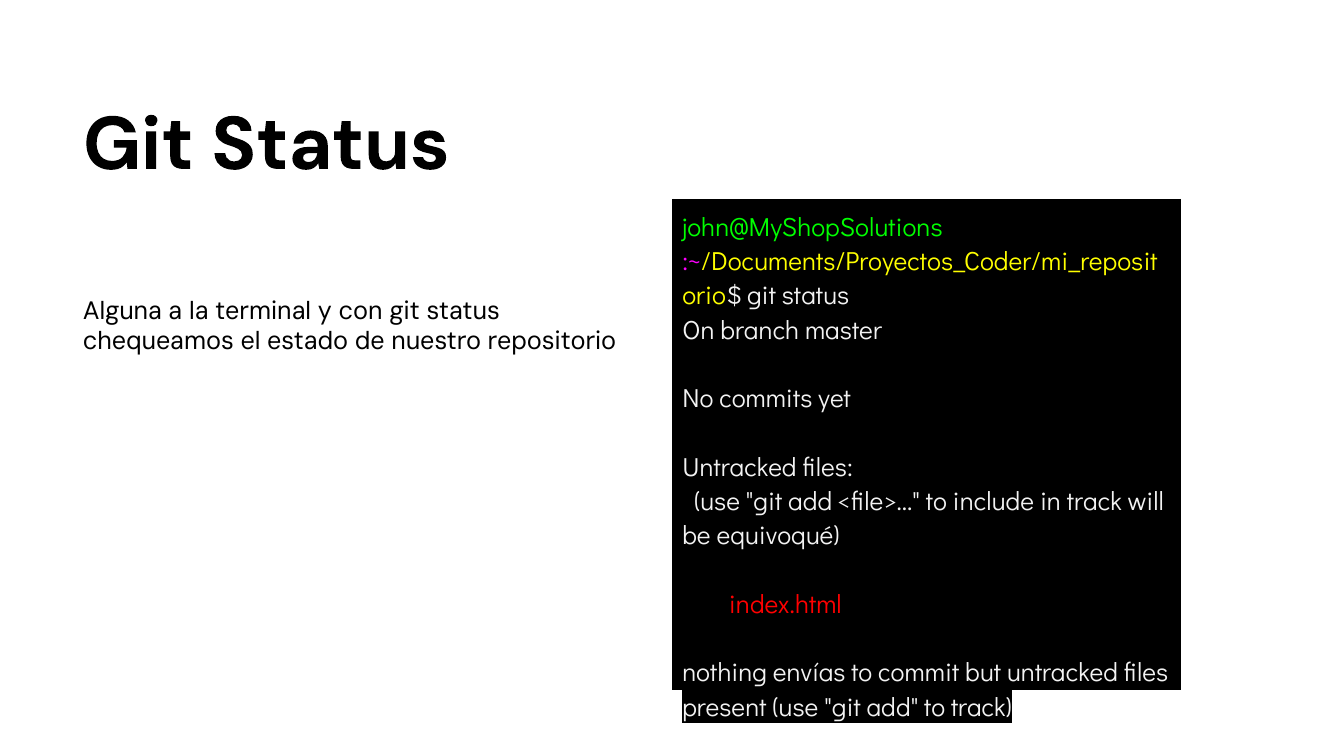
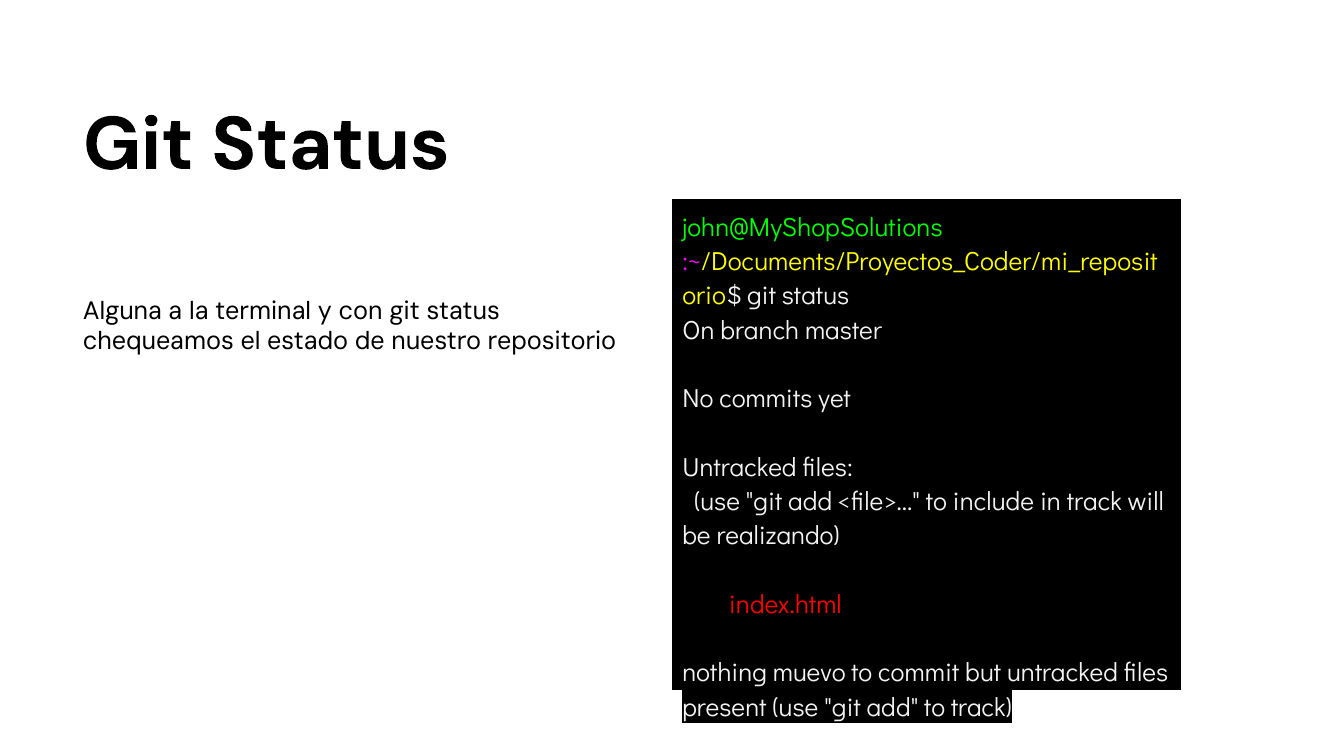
equivoqué: equivoqué -> realizando (778, 536)
envías: envías -> muevo (809, 673)
